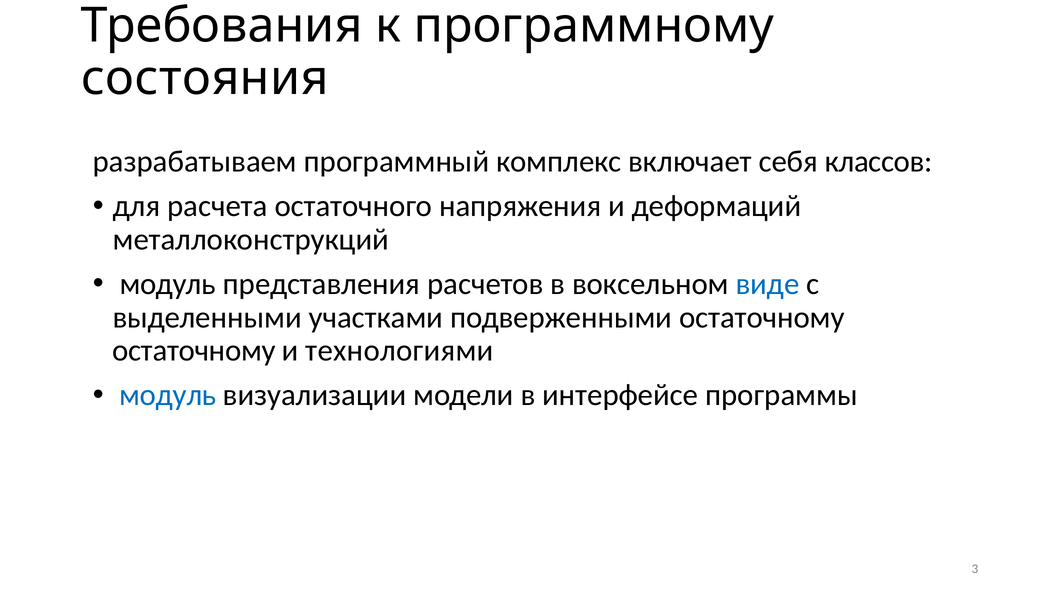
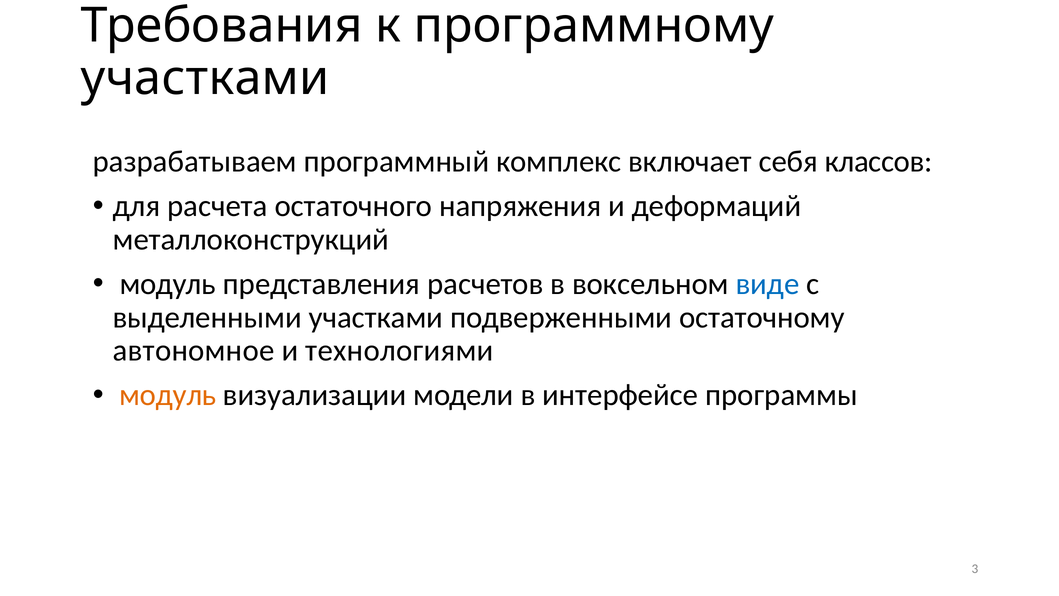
состояния: состояния -> участками (205, 78)
остаточному: остаточному -> автономное (194, 351)
модуль colour: blue -> orange (168, 395)
